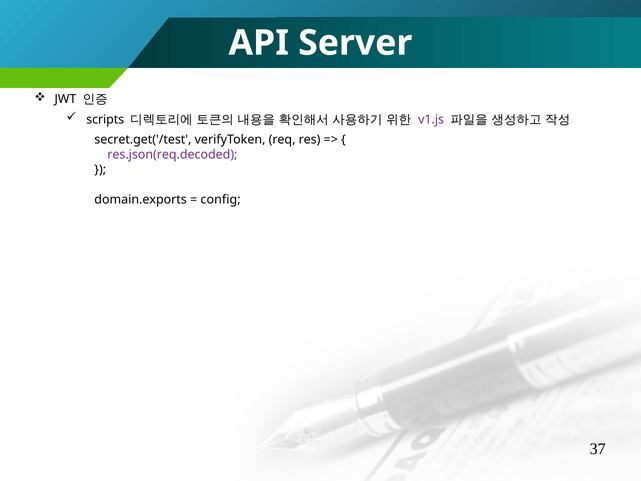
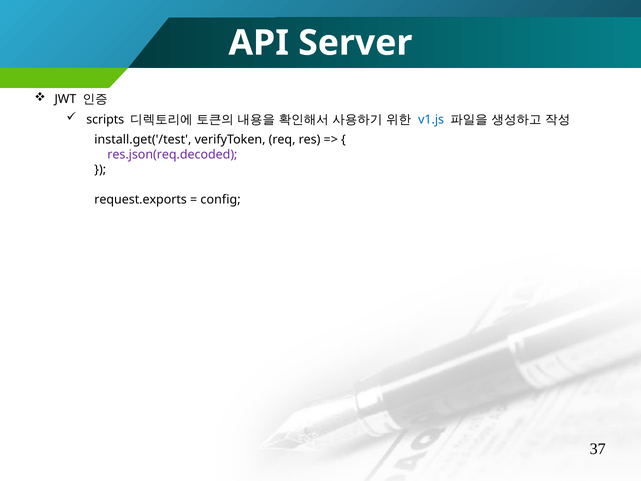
v1.js colour: purple -> blue (431, 119)
secret.get('/test: secret.get('/test -> install.get('/test (143, 140)
domain.exports: domain.exports -> request.exports (141, 200)
